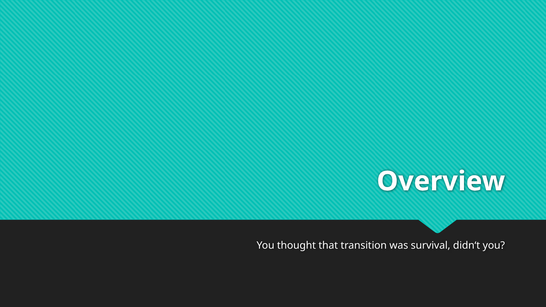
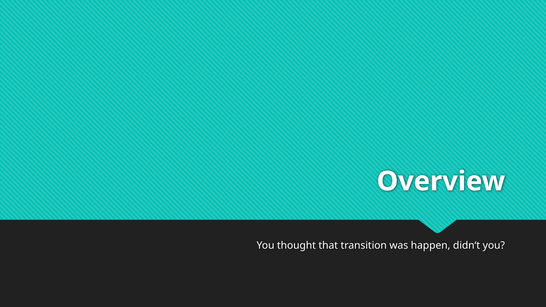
survival: survival -> happen (431, 245)
